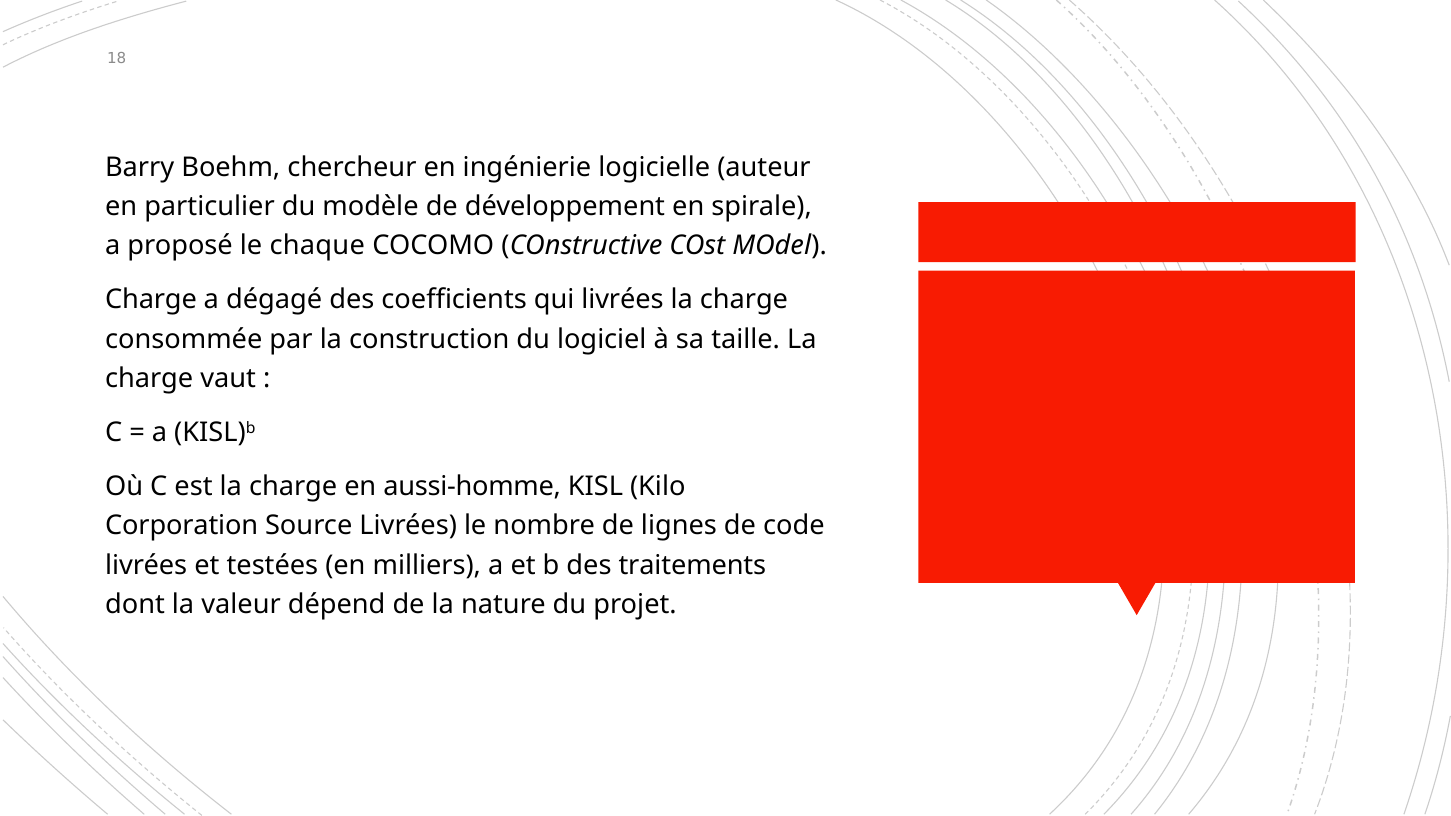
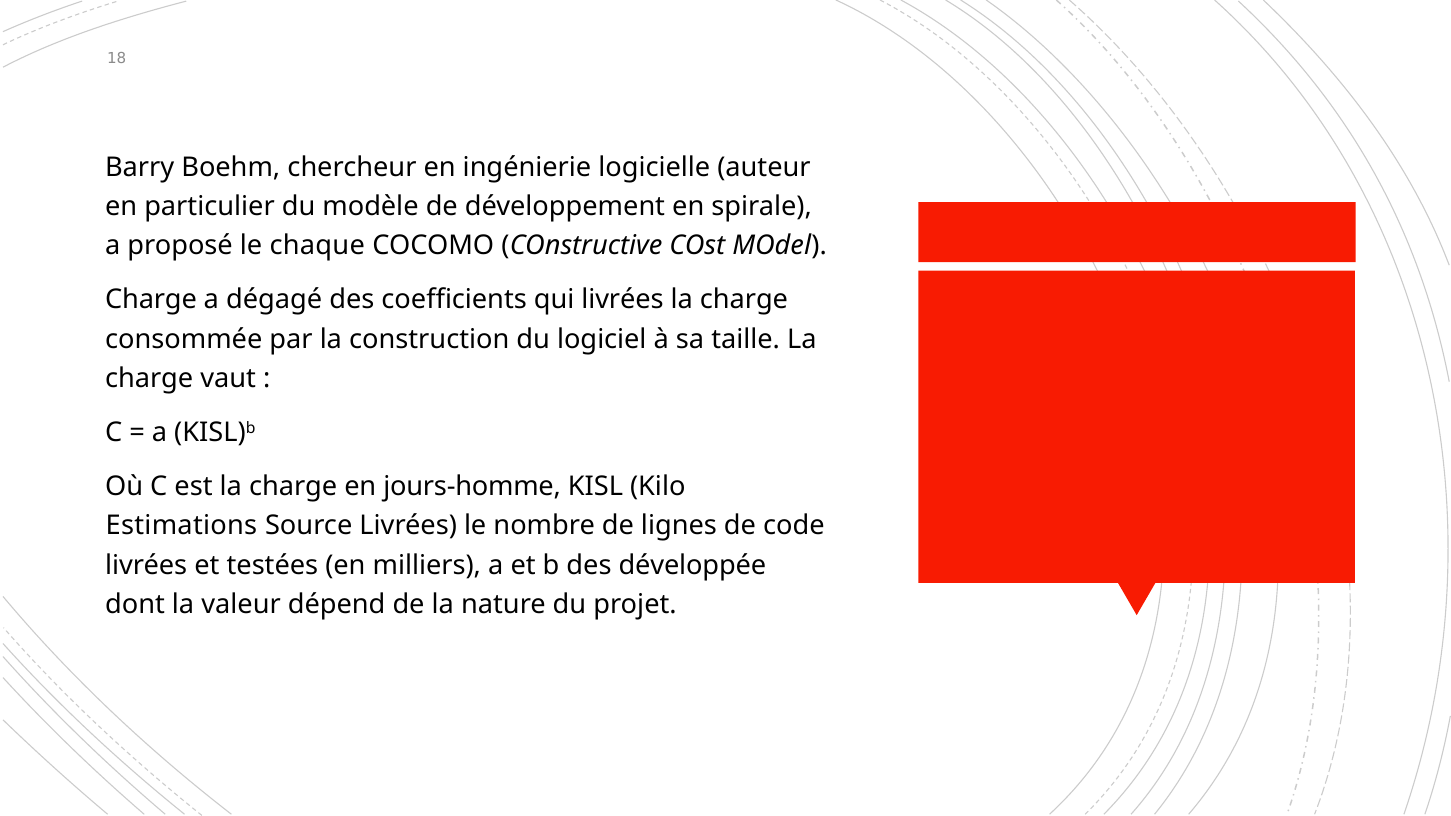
aussi-homme: aussi-homme -> jours-homme (472, 487)
Corporation: Corporation -> Estimations (181, 526)
traitements: traitements -> développée (692, 565)
